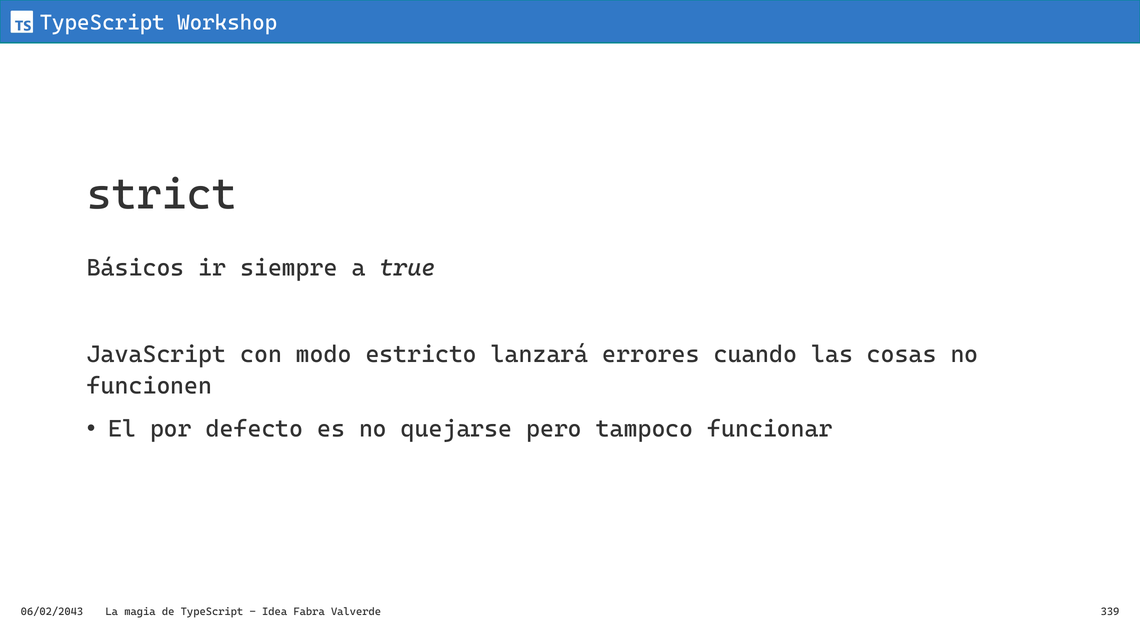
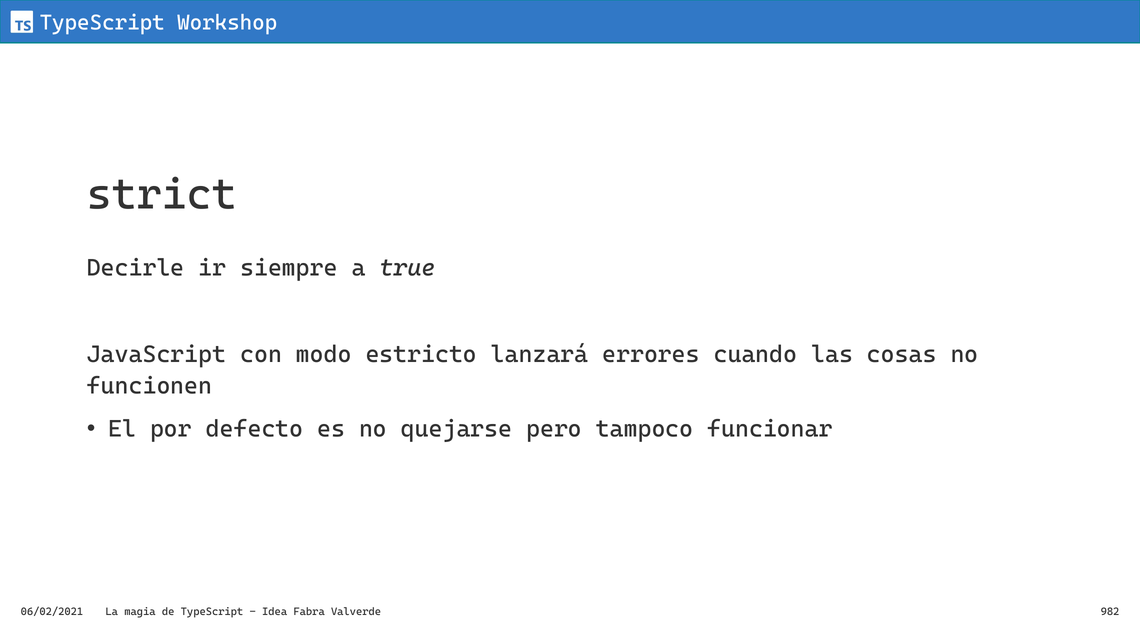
Básicos: Básicos -> Decirle (136, 268)
06/02/2043: 06/02/2043 -> 06/02/2021 (52, 612)
339: 339 -> 982 (1110, 612)
